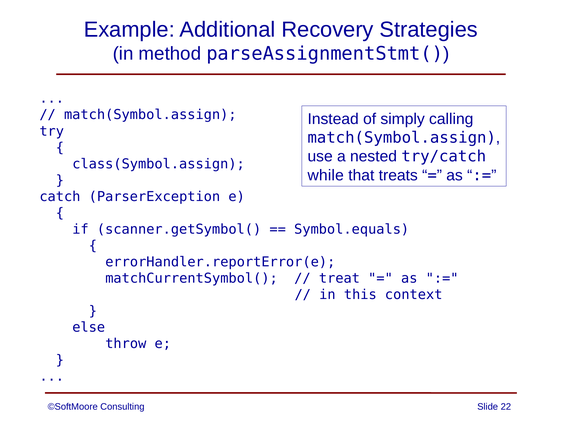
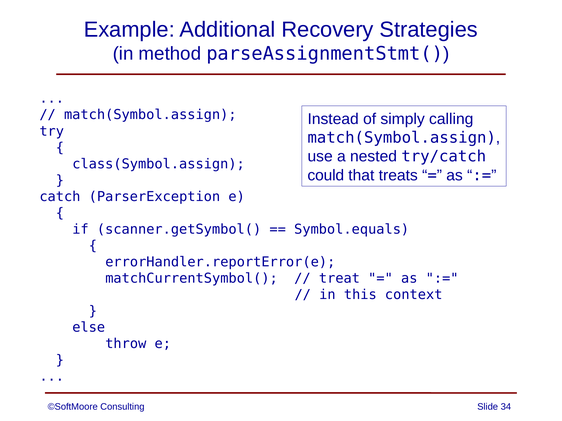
while: while -> could (326, 175)
22: 22 -> 34 (506, 407)
